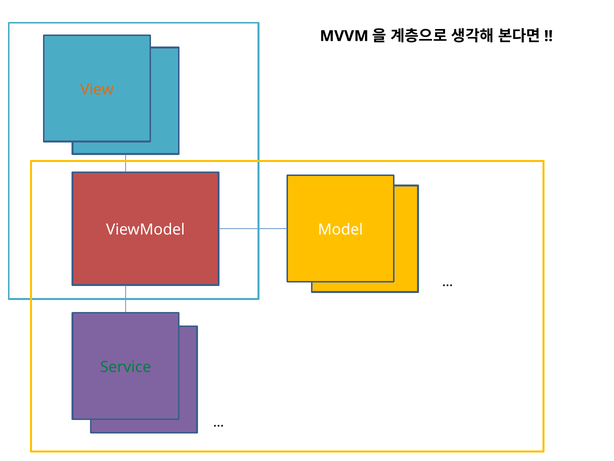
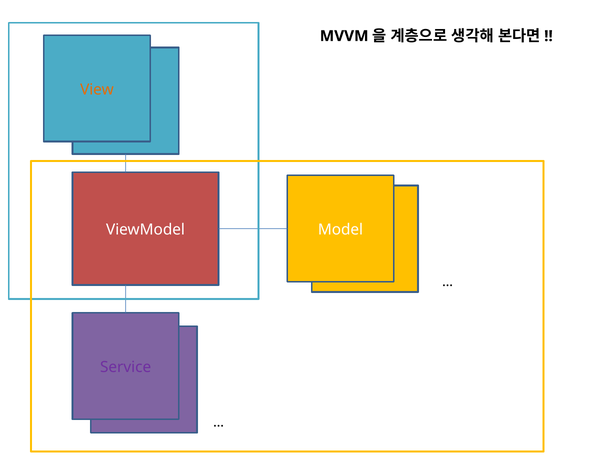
Service colour: green -> purple (126, 367)
